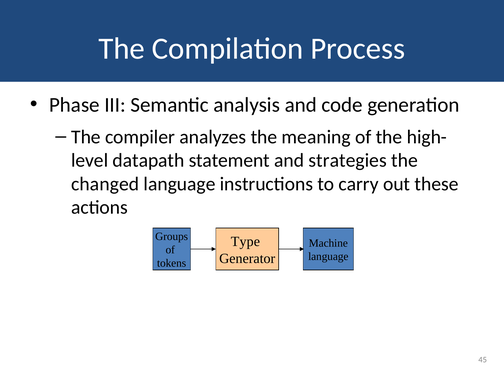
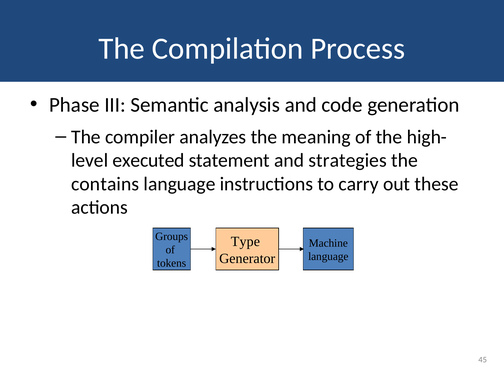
datapath: datapath -> executed (149, 160)
changed: changed -> contains (105, 184)
